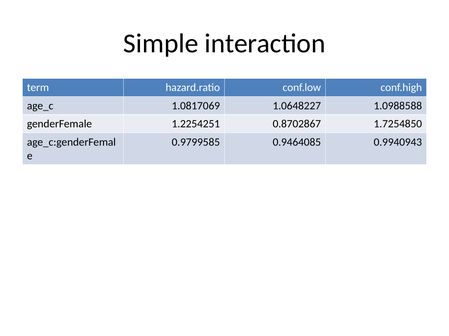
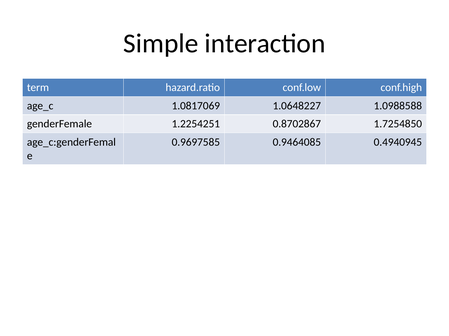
0.9799585: 0.9799585 -> 0.9697585 (196, 142)
0.9940943: 0.9940943 -> 0.4940945 (398, 142)
